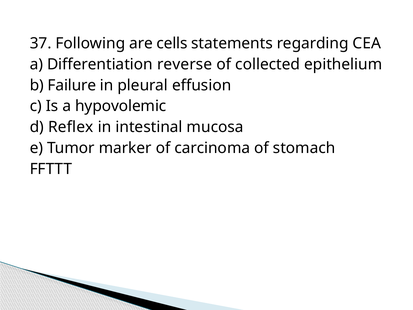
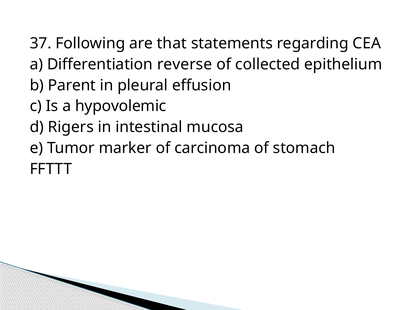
cells: cells -> that (172, 43)
Failure: Failure -> Parent (72, 85)
Reflex: Reflex -> Rigers (71, 127)
